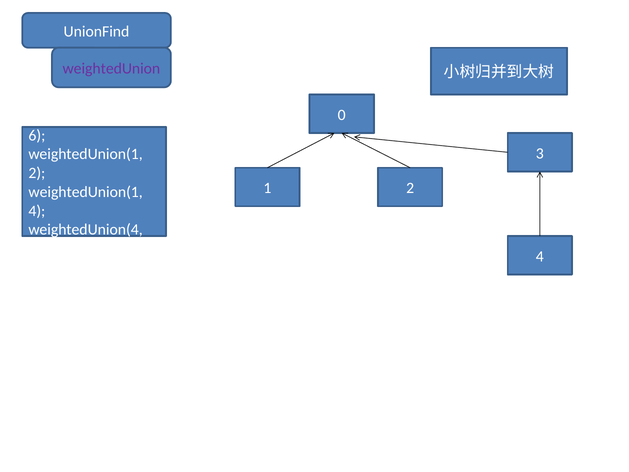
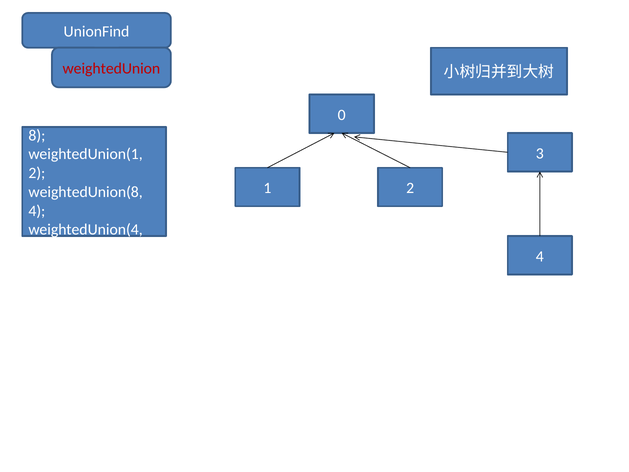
weightedUnion colour: purple -> red (111, 69)
6: 6 -> 8 (37, 135)
weightedUnion(1: weightedUnion(1 -> weightedUnion(8 (86, 192)
